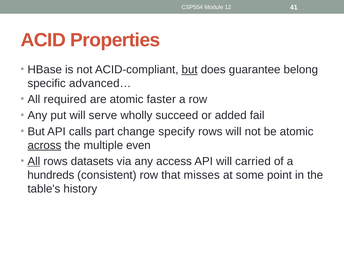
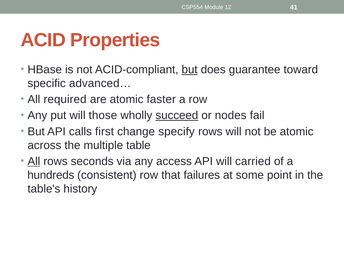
belong: belong -> toward (301, 70)
serve: serve -> those (103, 115)
succeed underline: none -> present (177, 115)
added: added -> nodes (231, 115)
part: part -> first (105, 132)
across underline: present -> none (44, 145)
even: even -> table (138, 145)
datasets: datasets -> seconds (92, 161)
misses: misses -> failures (202, 175)
